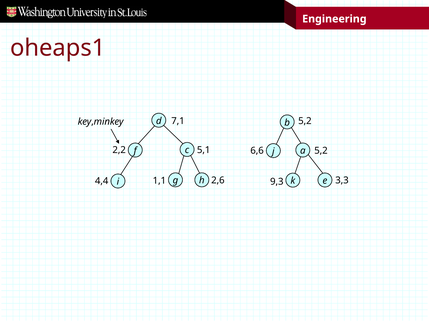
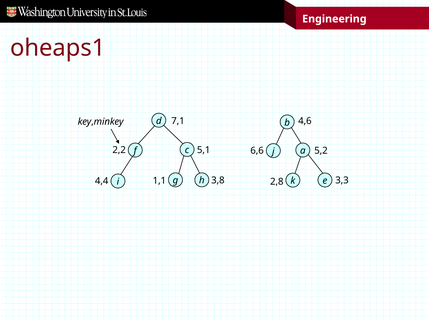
7,1 5,2: 5,2 -> 4,6 (305, 121)
2,6: 2,6 -> 3,8 (218, 180)
9,3: 9,3 -> 2,8 (277, 181)
